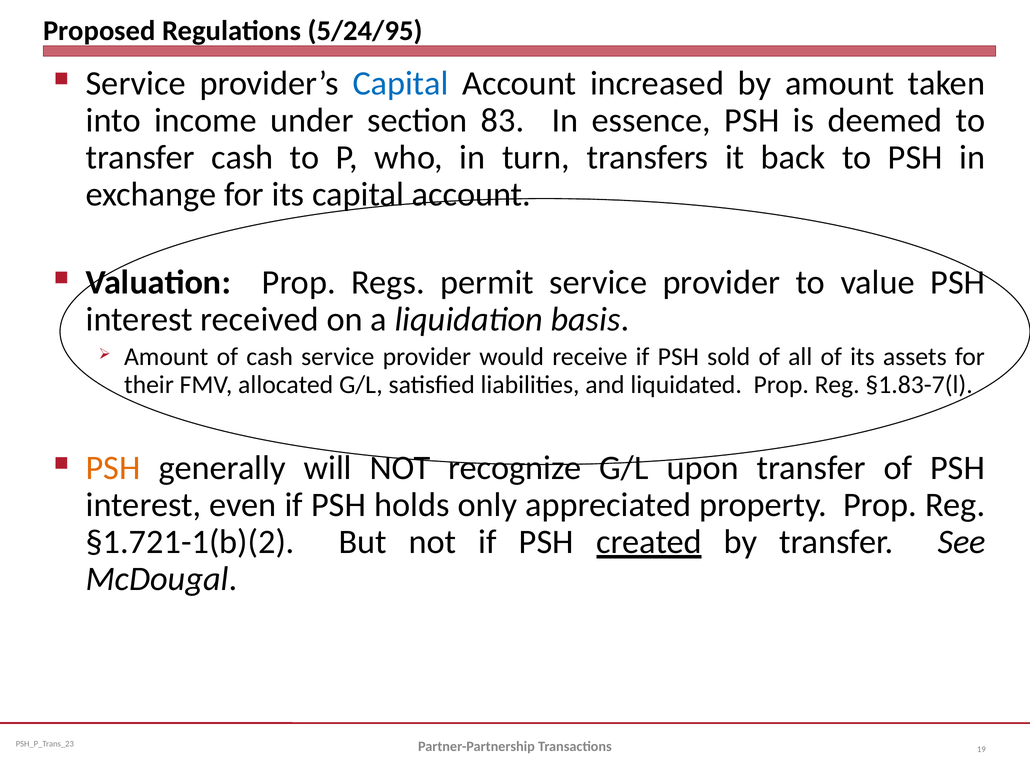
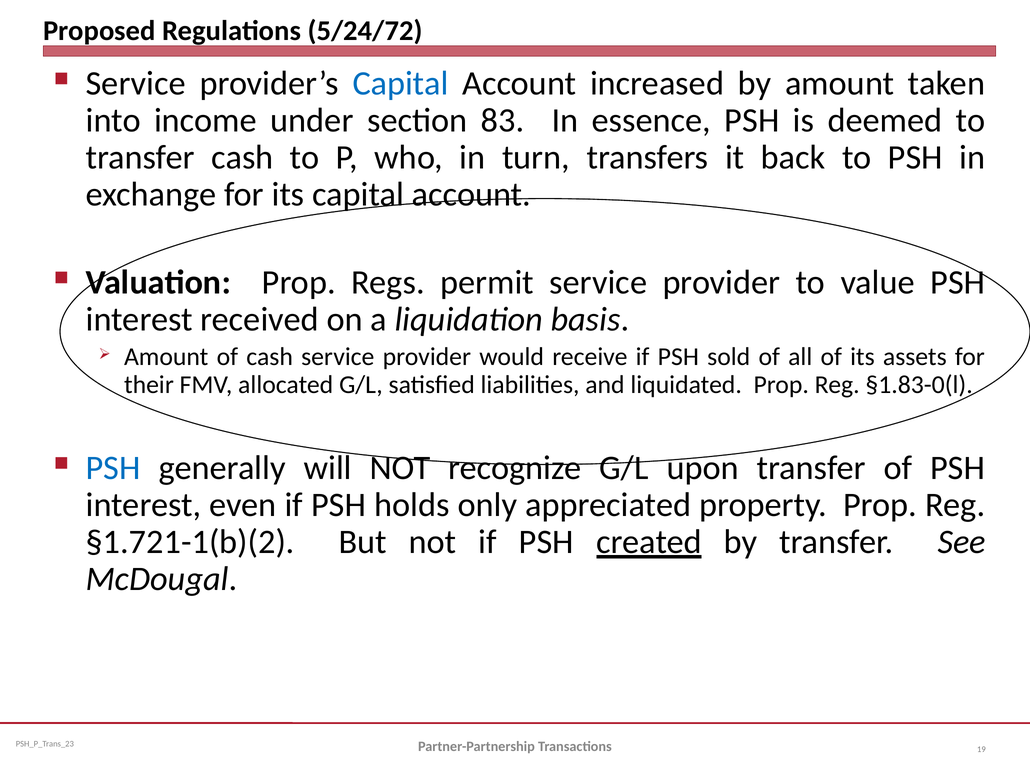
5/24/95: 5/24/95 -> 5/24/72 (365, 31)
§1.83-7(l: §1.83-7(l -> §1.83-0(l (919, 385)
PSH colour: orange -> blue (113, 468)
